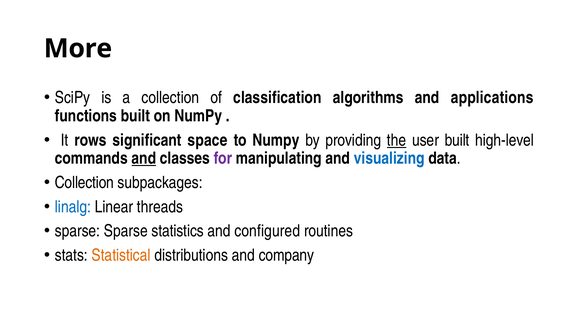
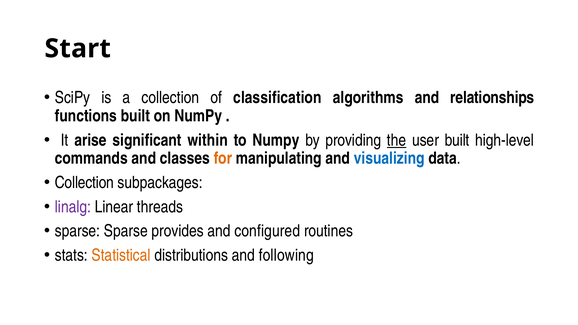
More: More -> Start (78, 49)
applications: applications -> relationships (492, 98)
rows: rows -> arise (90, 140)
space: space -> within (208, 140)
and underline: present -> none (144, 158)
for colour: purple -> orange (223, 158)
linalg colour: blue -> purple (73, 207)
statistics: statistics -> provides (178, 231)
company: company -> following (286, 255)
